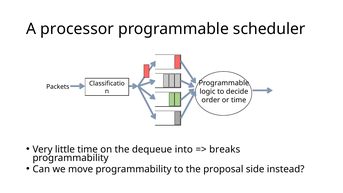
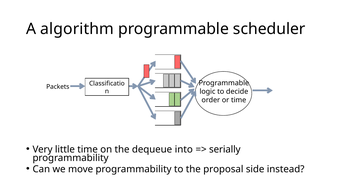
processor: processor -> algorithm (77, 29)
breaks: breaks -> serially (225, 149)
